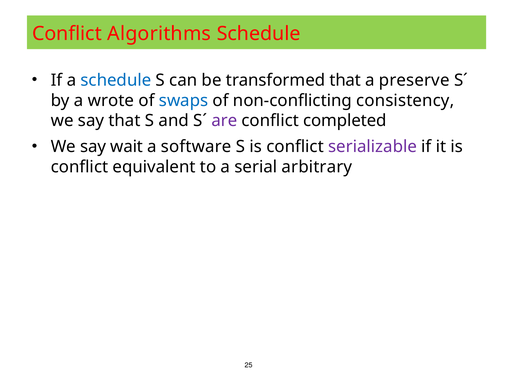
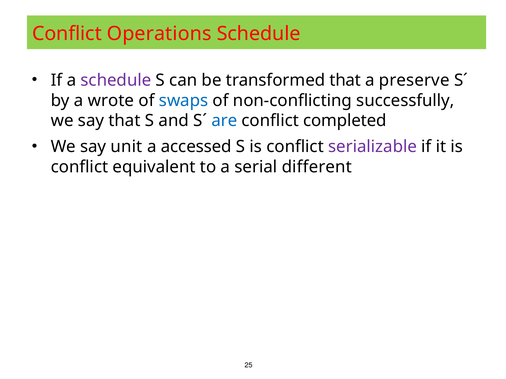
Algorithms: Algorithms -> Operations (159, 34)
schedule colour: blue -> purple (116, 80)
consistency: consistency -> successfully (405, 101)
are colour: purple -> blue (224, 121)
wait: wait -> unit (126, 147)
software: software -> accessed (196, 147)
arbitrary: arbitrary -> different (317, 167)
